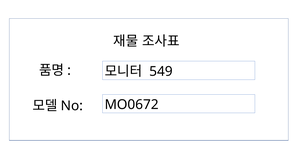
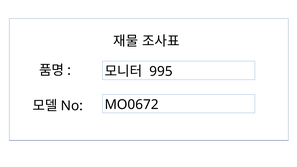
549: 549 -> 995 (161, 71)
